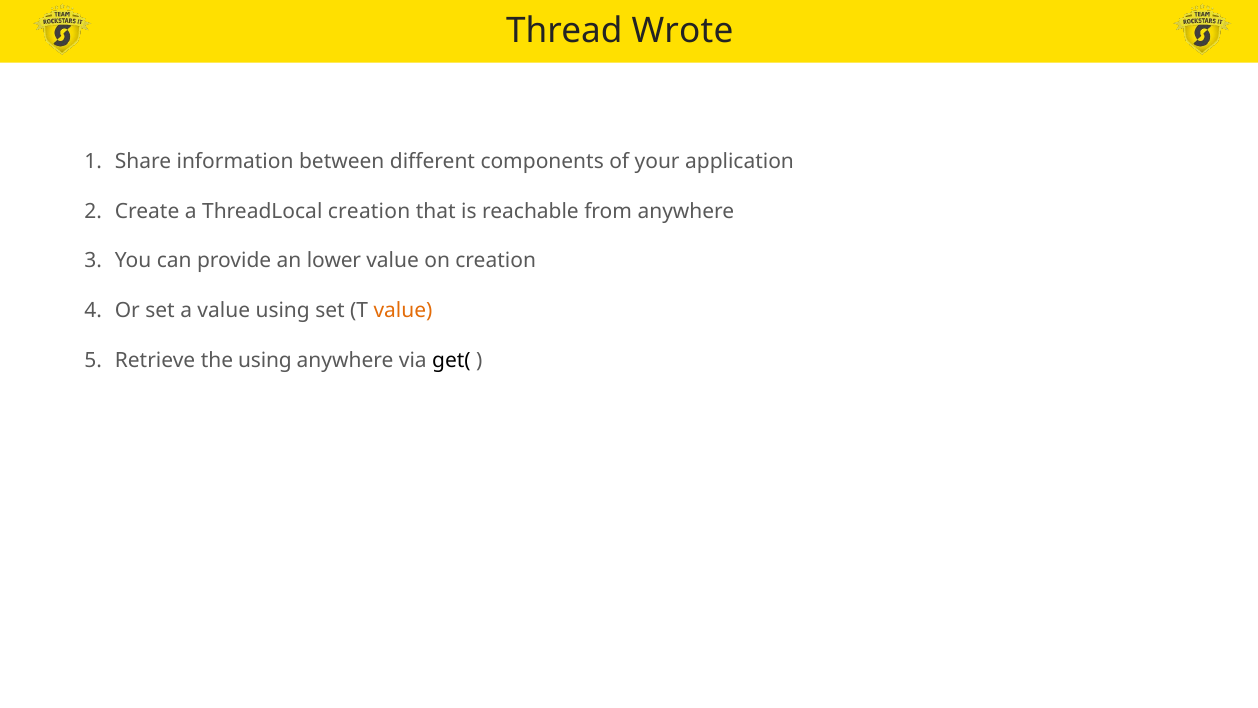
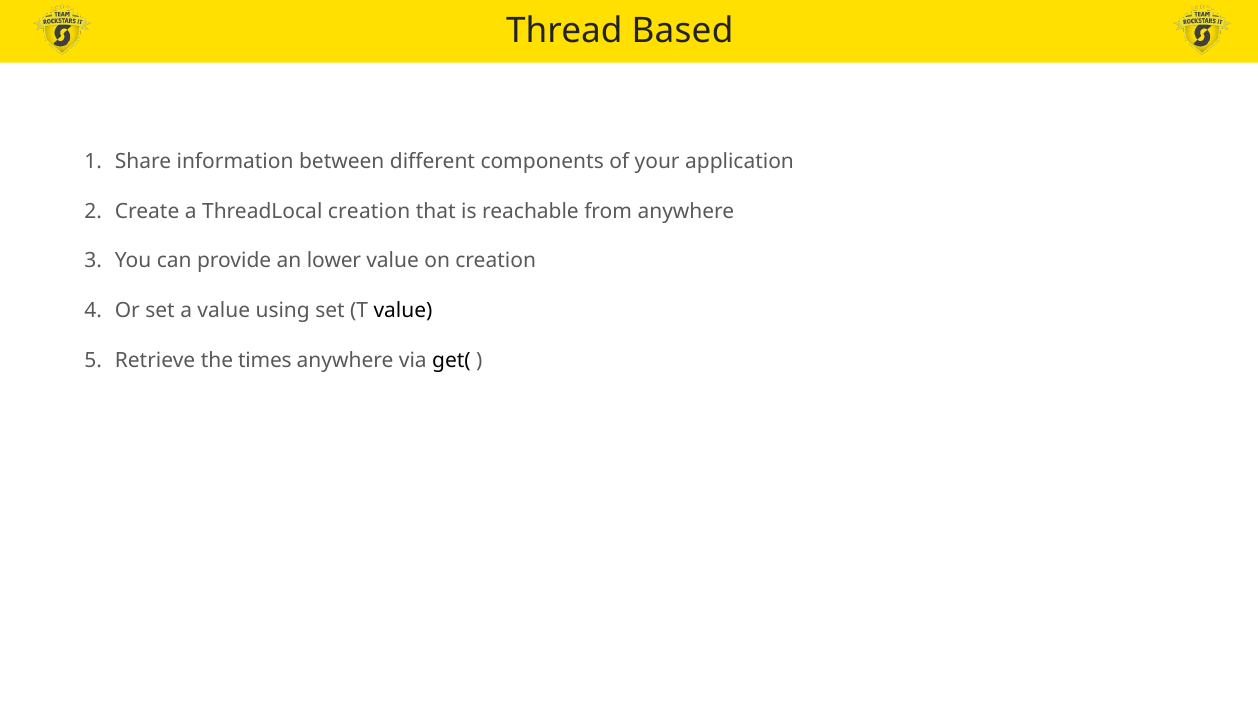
Wrote: Wrote -> Based (682, 31)
value colour: orange -> black (403, 310)
the using: using -> times (265, 360)
